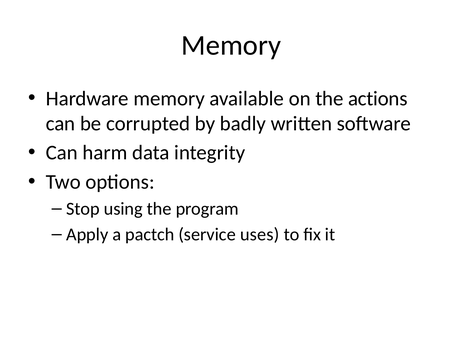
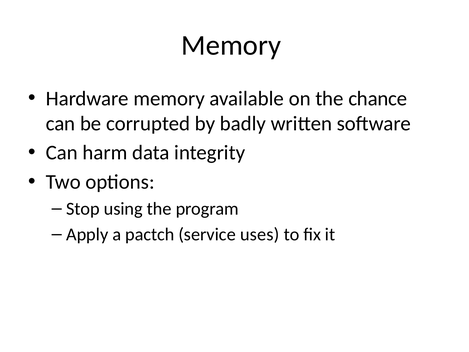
actions: actions -> chance (378, 98)
